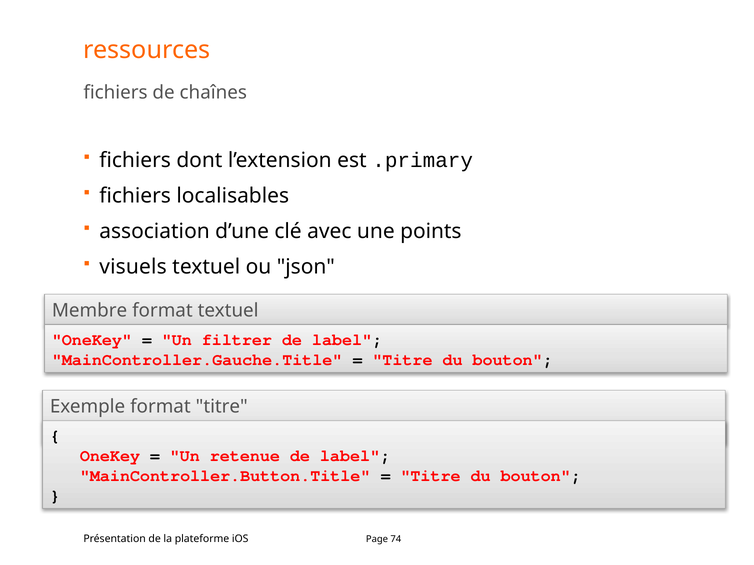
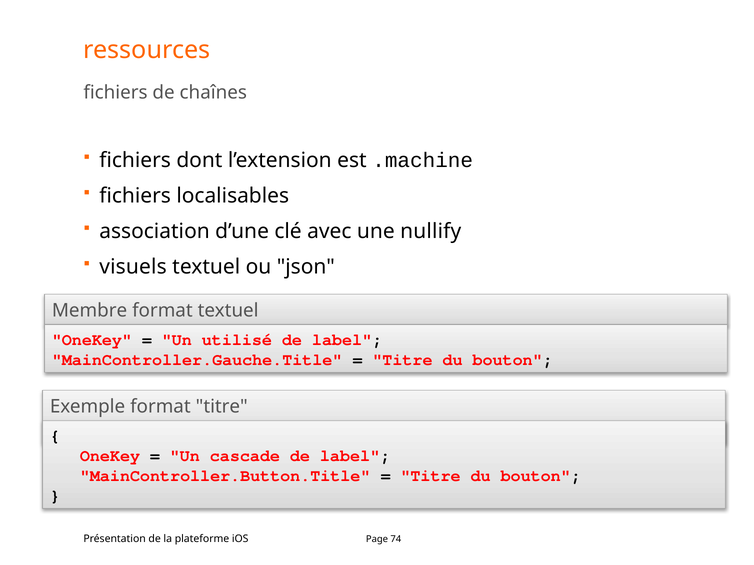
.primary: .primary -> .machine (423, 160)
points: points -> nullify (431, 232)
filtrer: filtrer -> utilisé (237, 340)
retenue: retenue -> cascade (245, 456)
